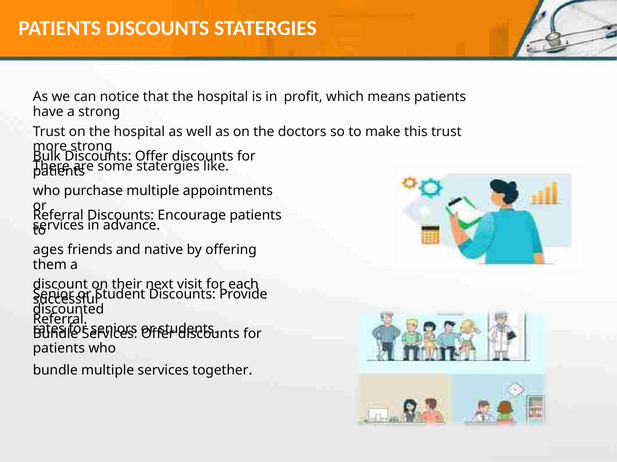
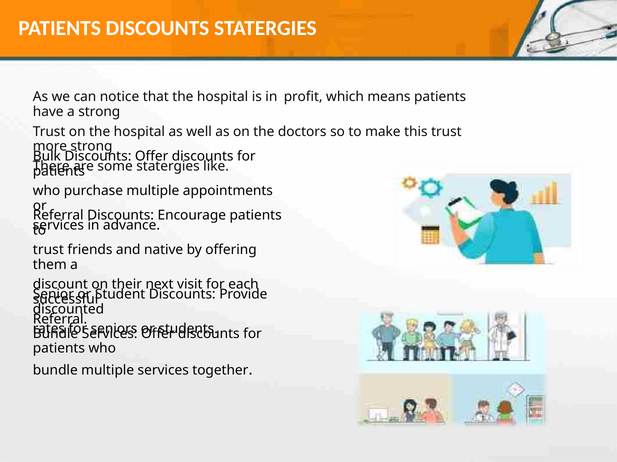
ages: ages -> trust (48, 250)
